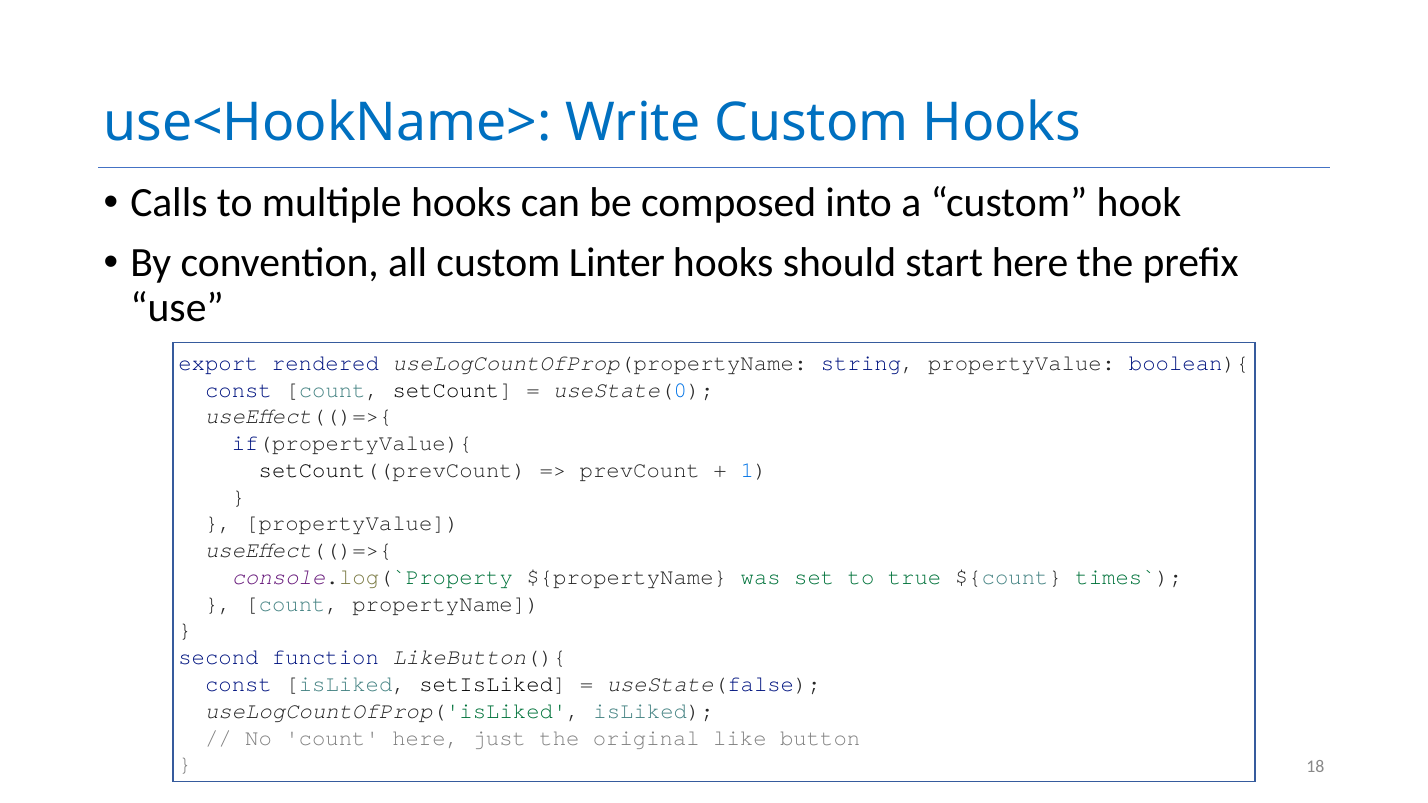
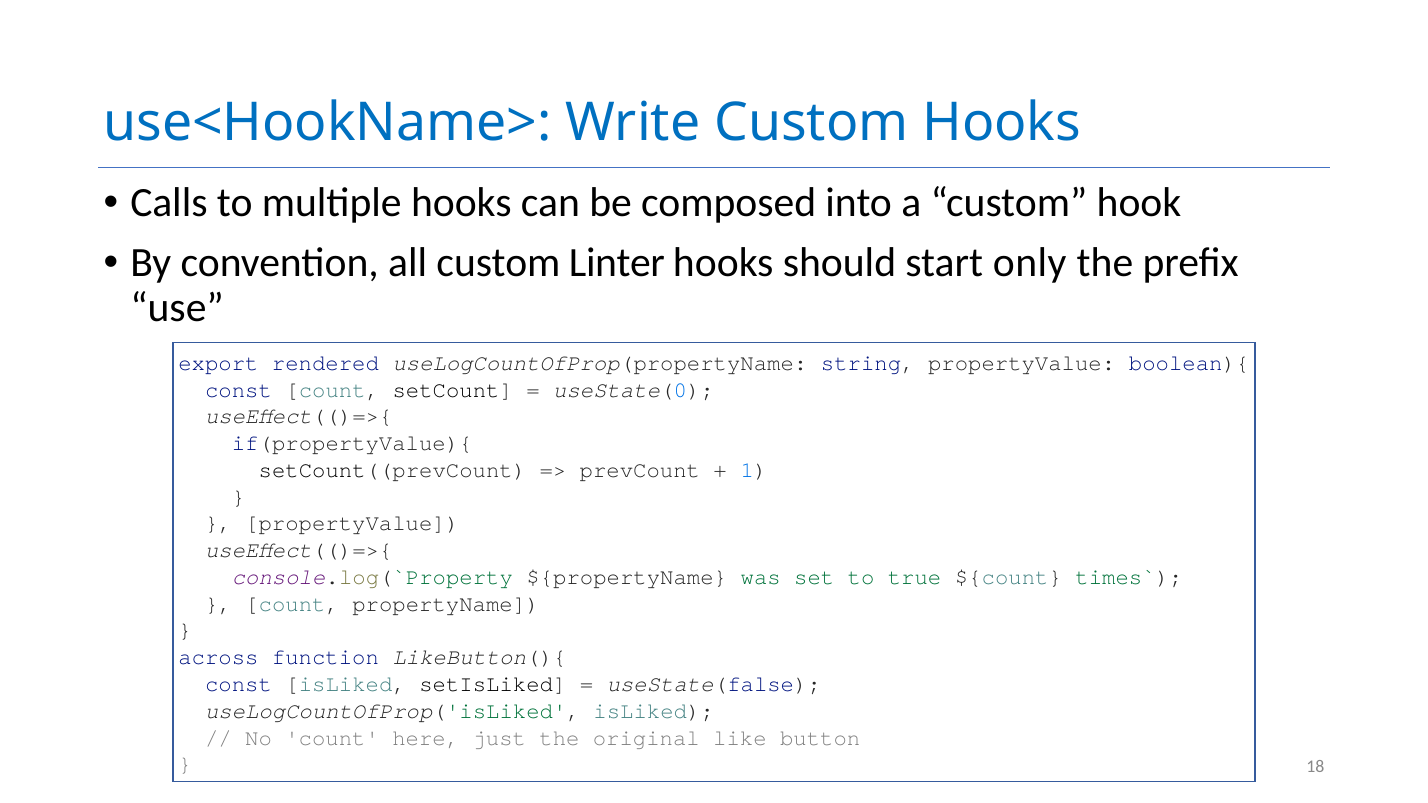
start here: here -> only (1030, 263)
second: second -> across (218, 658)
